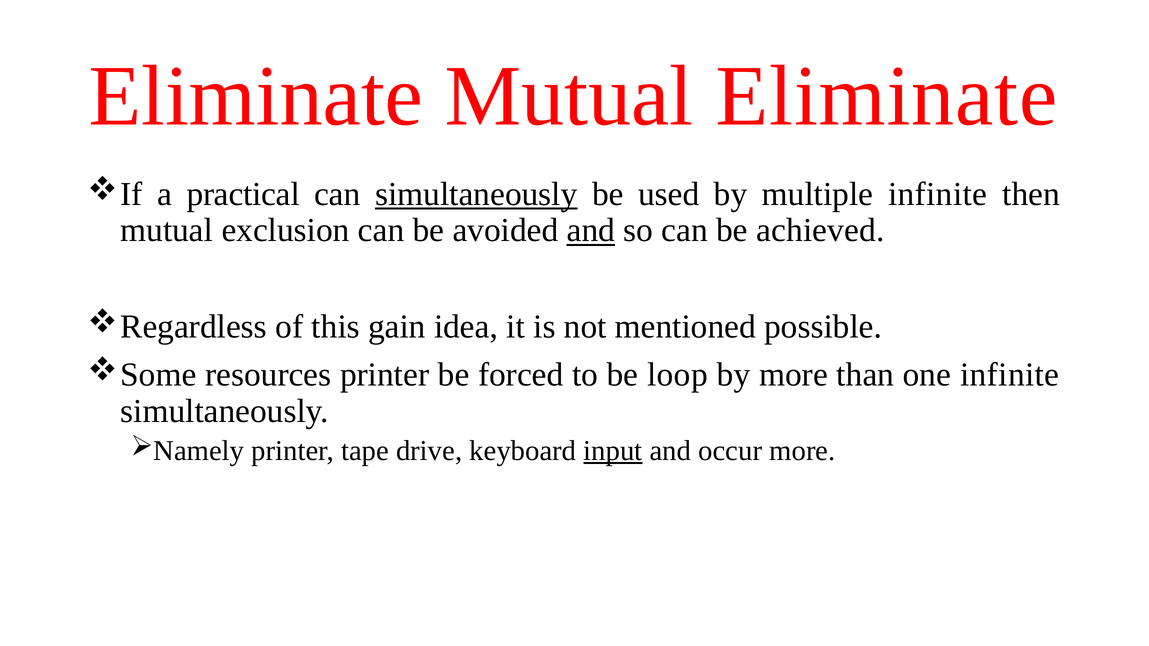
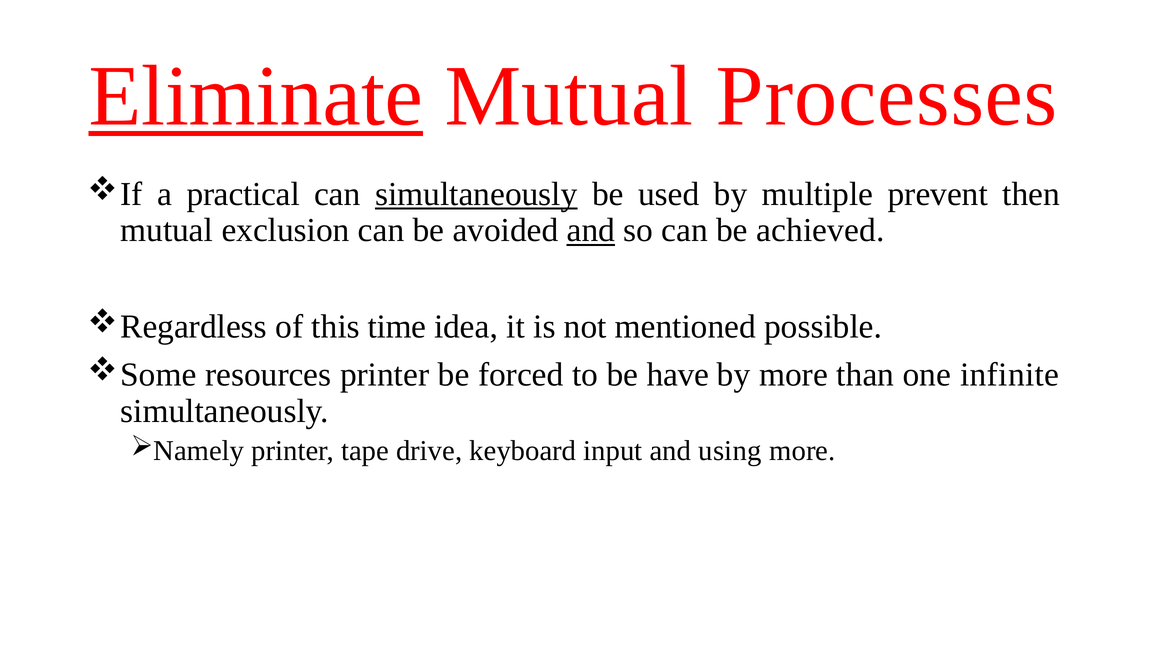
Eliminate underline: none -> present (256, 96)
Mutual Eliminate: Eliminate -> Processes (887, 96)
multiple infinite: infinite -> prevent (938, 194)
gain: gain -> time (397, 327)
loop: loop -> have (678, 375)
input underline: present -> none (613, 451)
occur: occur -> using (730, 451)
